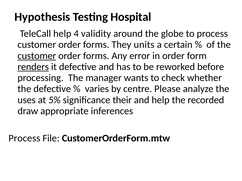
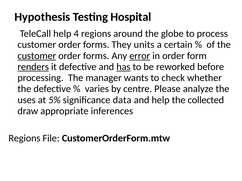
4 validity: validity -> regions (96, 34)
error underline: none -> present (140, 56)
has underline: none -> present (123, 67)
their: their -> data (122, 100)
recorded: recorded -> collected (206, 100)
Process: Process -> Regions (24, 139)
